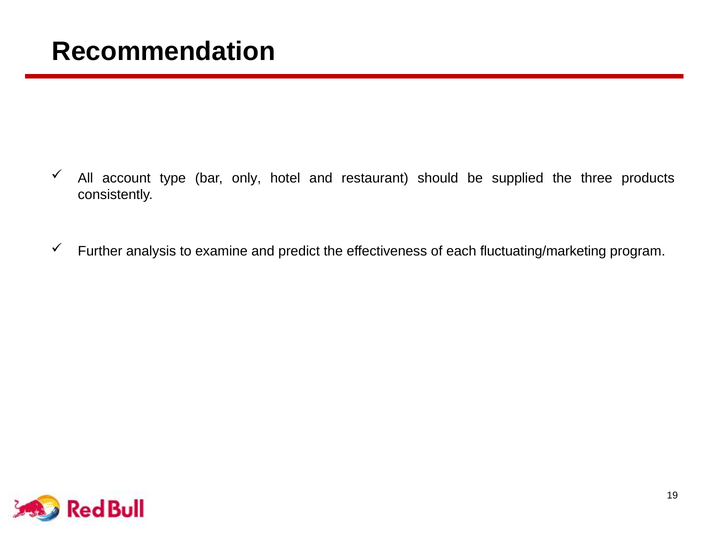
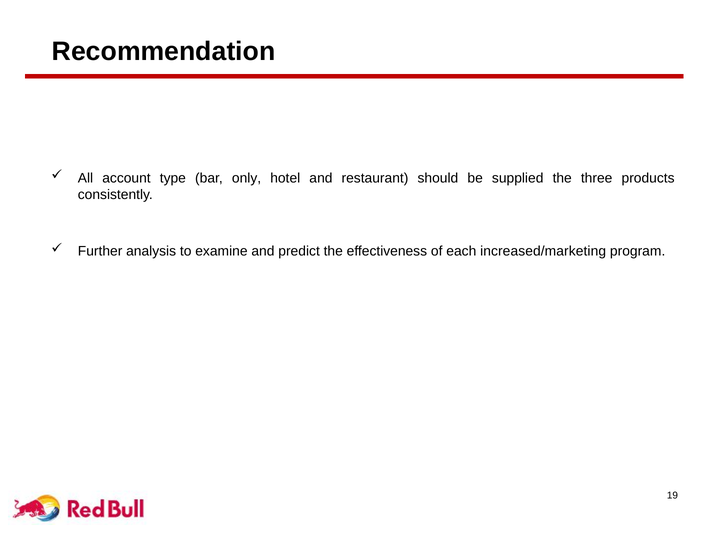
fluctuating/marketing: fluctuating/marketing -> increased/marketing (543, 251)
